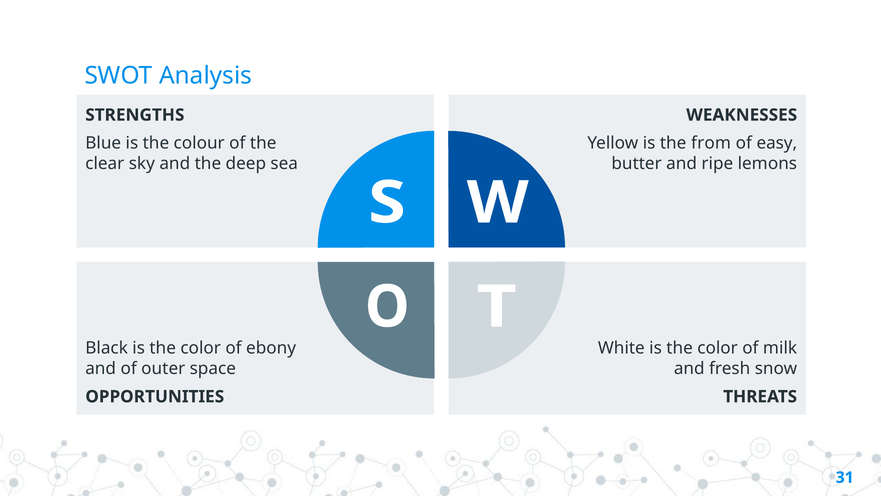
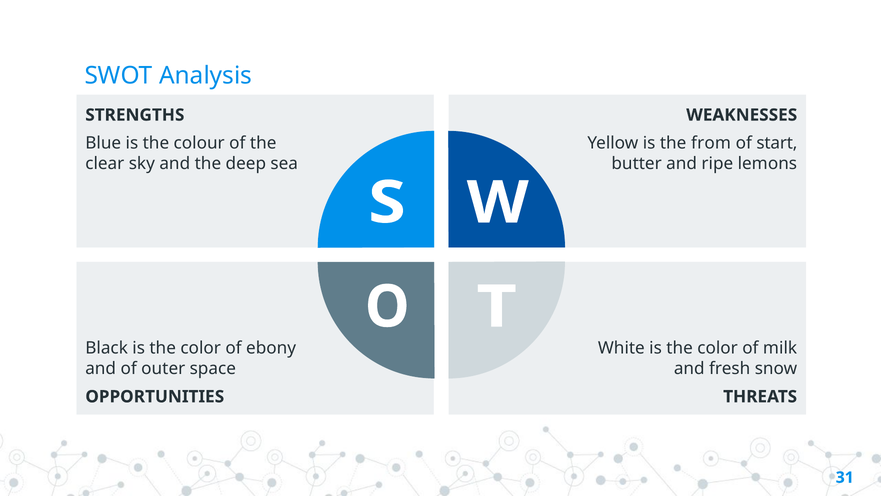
easy: easy -> start (777, 143)
